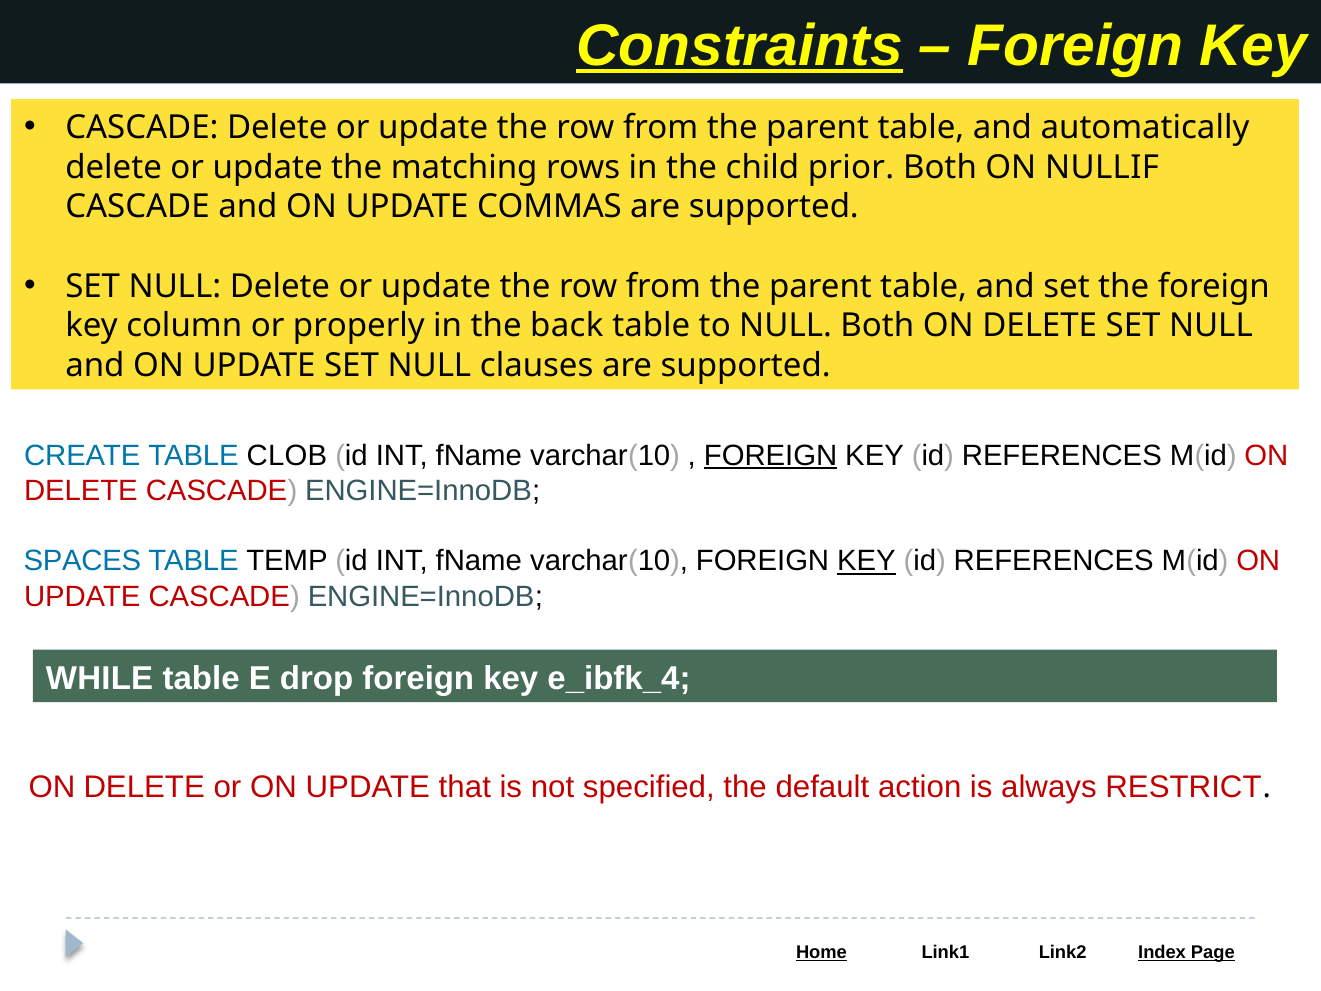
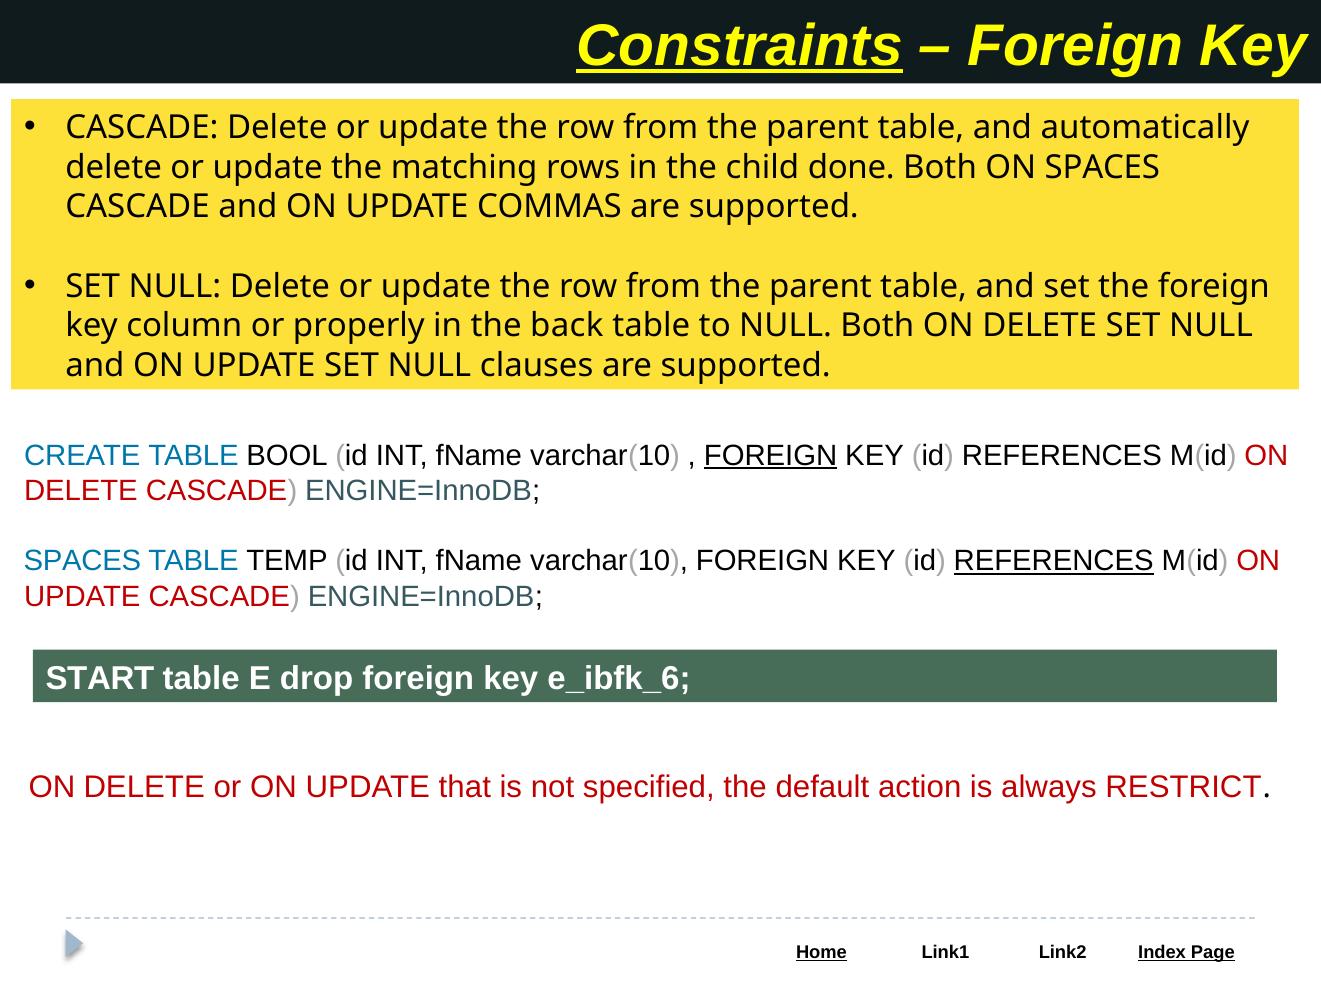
prior: prior -> done (851, 167)
ON NULLIF: NULLIF -> SPACES (1102, 167)
CLOB: CLOB -> BOOL (287, 455)
KEY underline: present -> none (866, 561)
REFERENCES underline: none -> present (1054, 561)
WHILE: WHILE -> START (100, 678)
e_ibfk_4: e_ibfk_4 -> e_ibfk_6 (619, 678)
